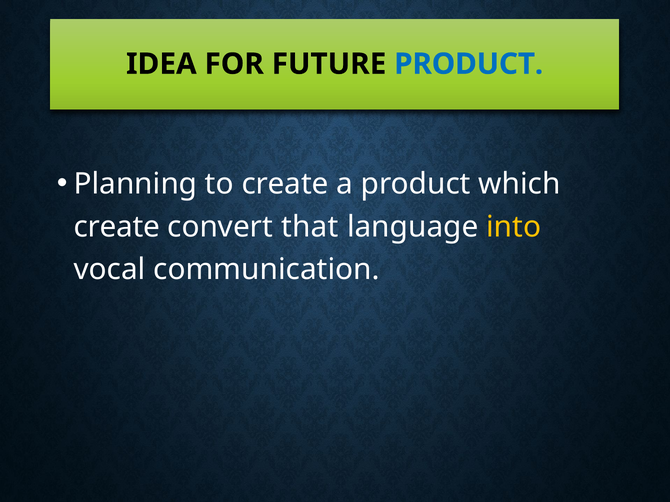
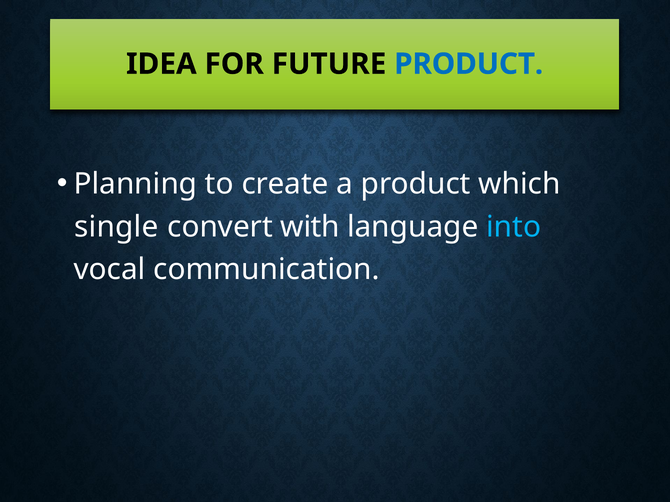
create: create -> single (116, 227)
that: that -> with (310, 227)
into colour: yellow -> light blue (514, 227)
